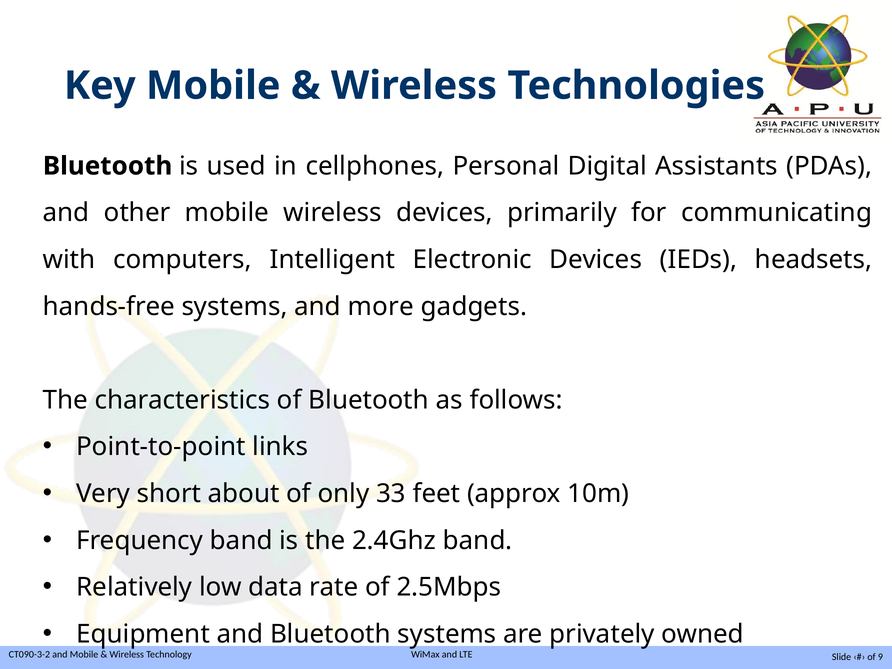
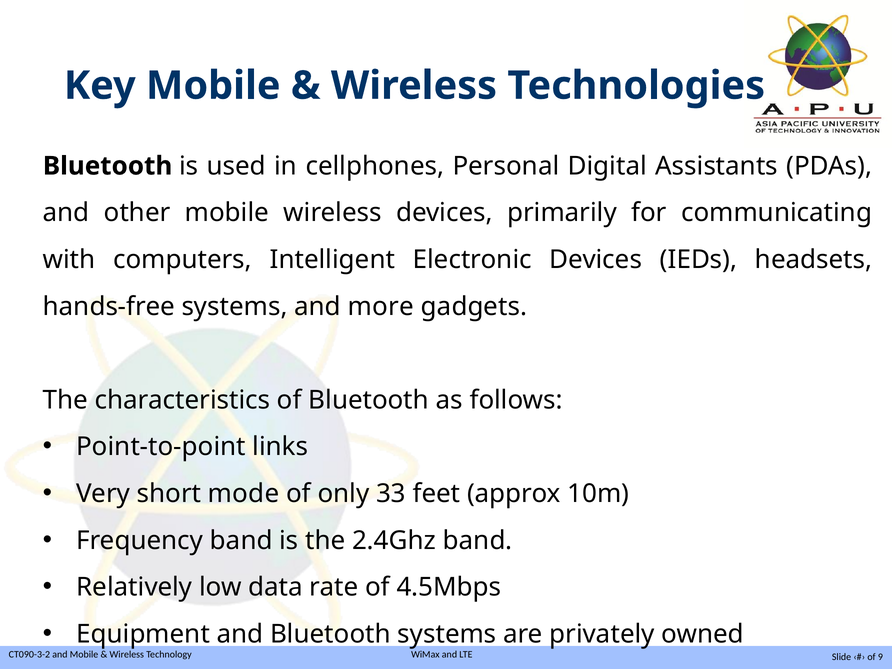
about: about -> mode (244, 494)
2.5Mbps: 2.5Mbps -> 4.5Mbps (449, 587)
